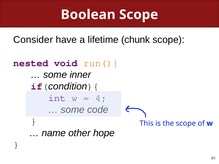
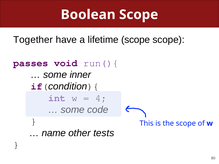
Consider: Consider -> Together (33, 40)
lifetime chunk: chunk -> scope (136, 40)
nested: nested -> passes (31, 63)
run(){ colour: orange -> purple (101, 63)
hope: hope -> tests (104, 133)
